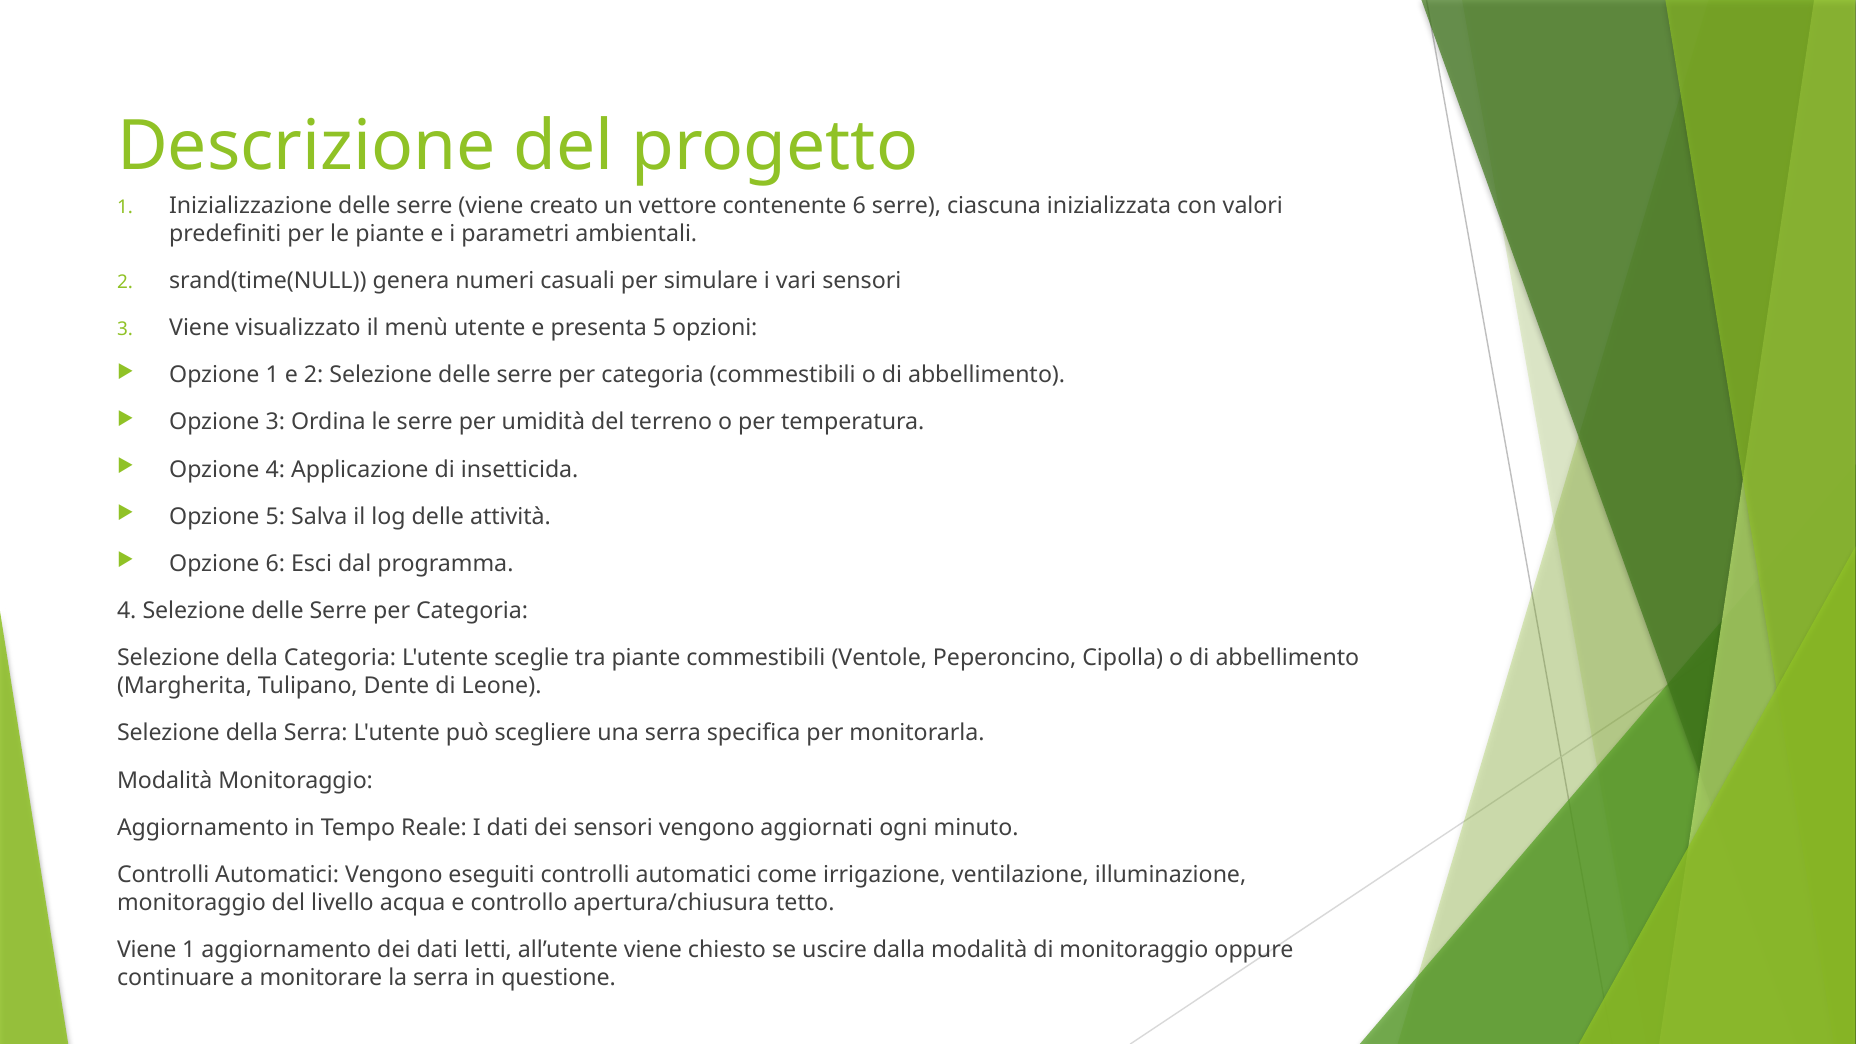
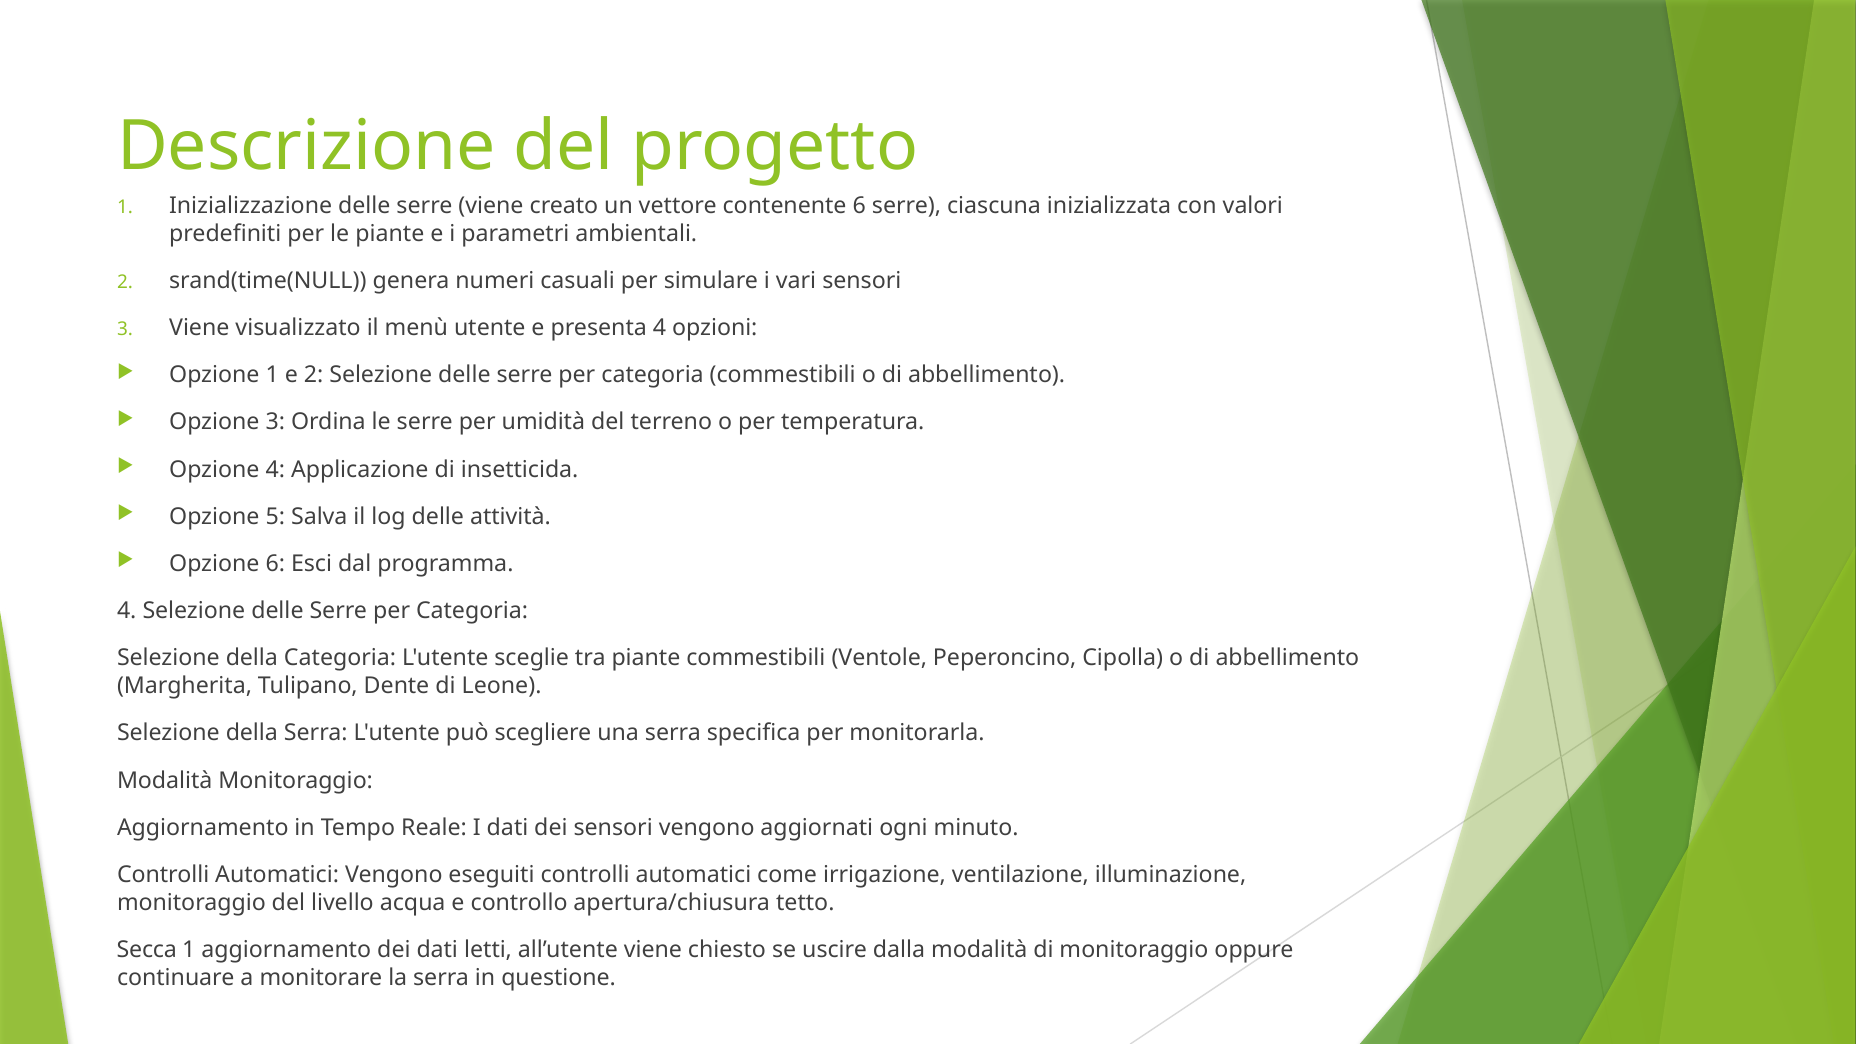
presenta 5: 5 -> 4 (659, 328)
Viene: Viene -> Secca (147, 950)
